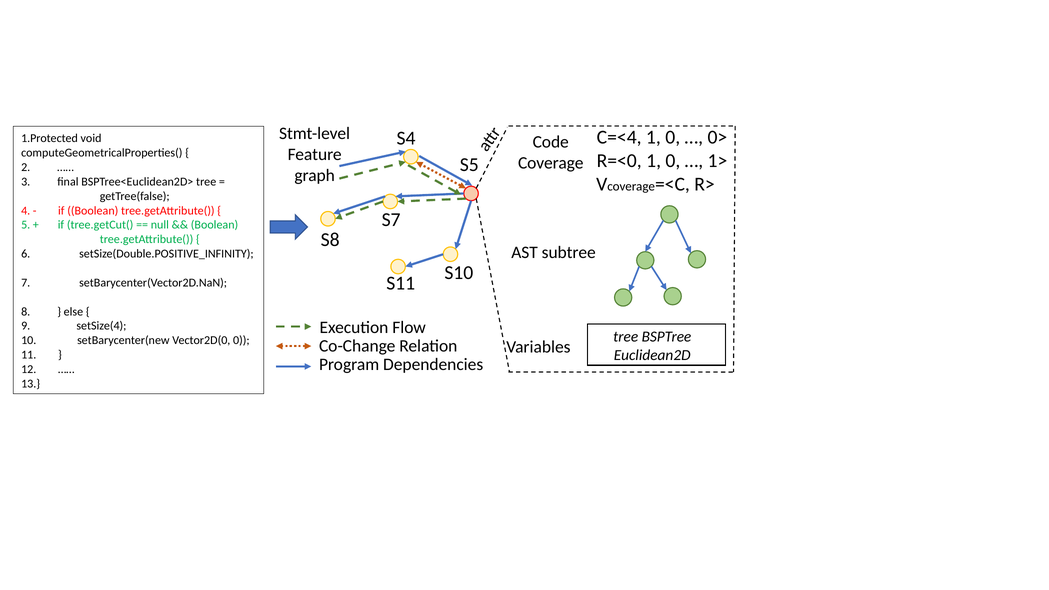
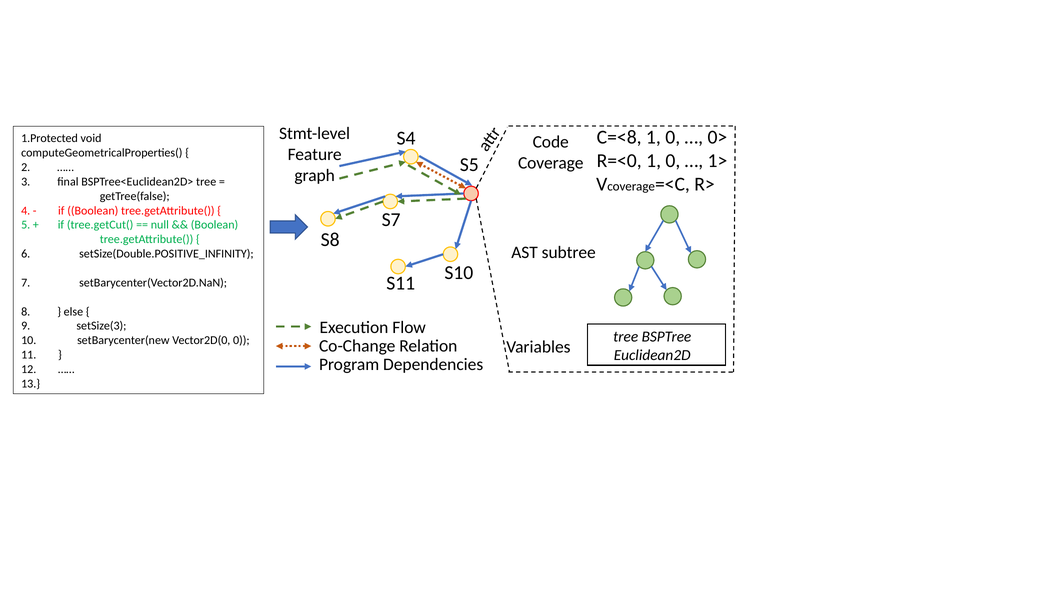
C=<4: C=<4 -> C=<8 (619, 137)
setSize(4: setSize(4 -> setSize(3 (101, 326)
